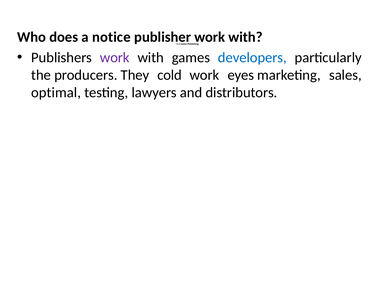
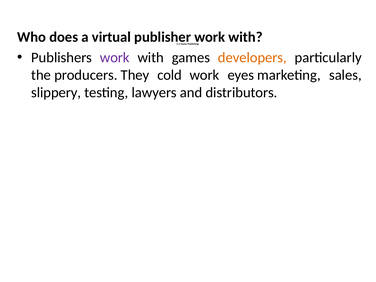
notice: notice -> virtual (111, 37)
developers colour: blue -> orange (252, 58)
optimal: optimal -> slippery (56, 93)
